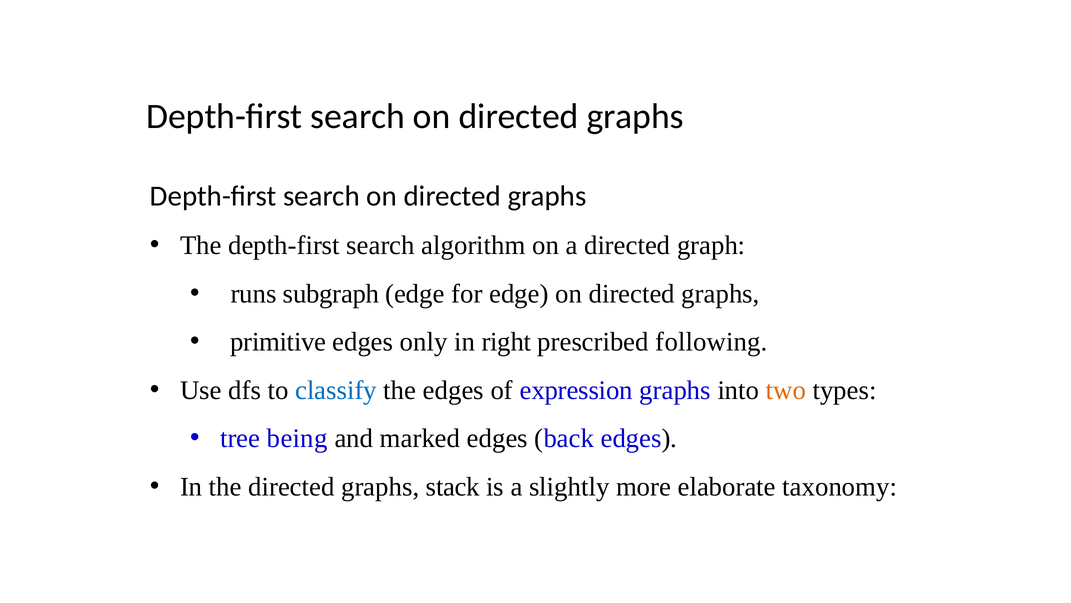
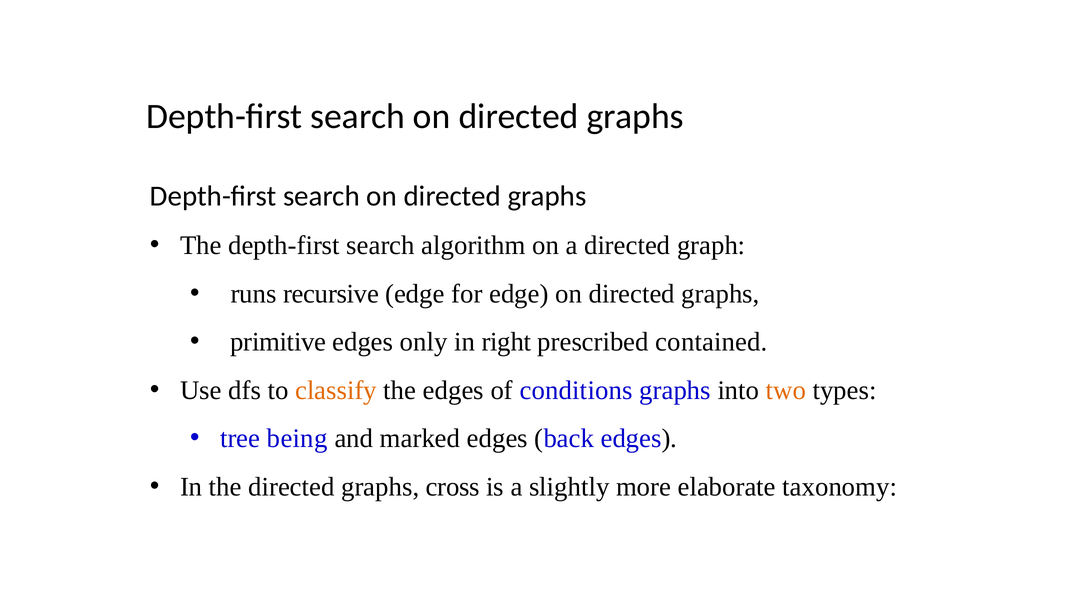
subgraph: subgraph -> recursive (331, 294)
following: following -> contained (712, 342)
classify colour: blue -> orange (336, 390)
expression: expression -> conditions (576, 390)
stack: stack -> cross (453, 486)
